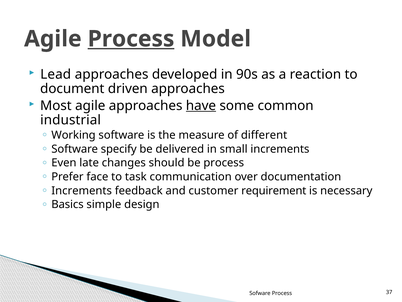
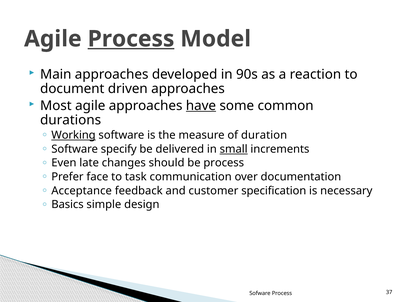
Lead: Lead -> Main (56, 74)
industrial: industrial -> durations (71, 120)
Working underline: none -> present (74, 135)
different: different -> duration (264, 135)
small underline: none -> present (234, 149)
Increments: Increments -> Acceptance (82, 190)
requirement: requirement -> specification (274, 190)
